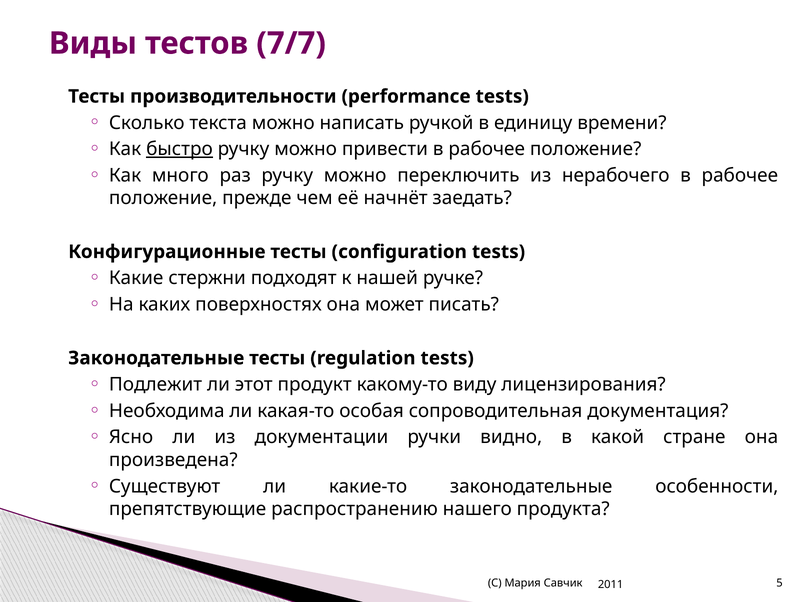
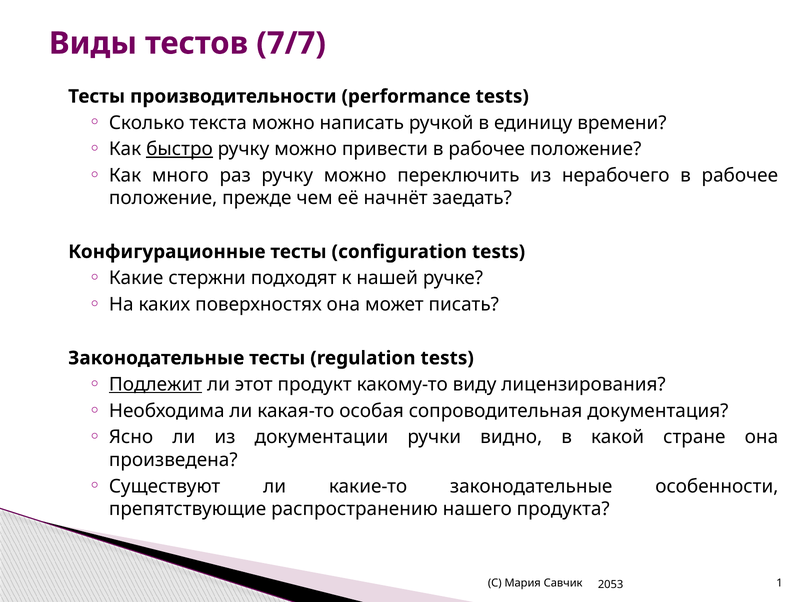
Подлежит underline: none -> present (156, 384)
5: 5 -> 1 (780, 582)
2011: 2011 -> 2053 (611, 584)
